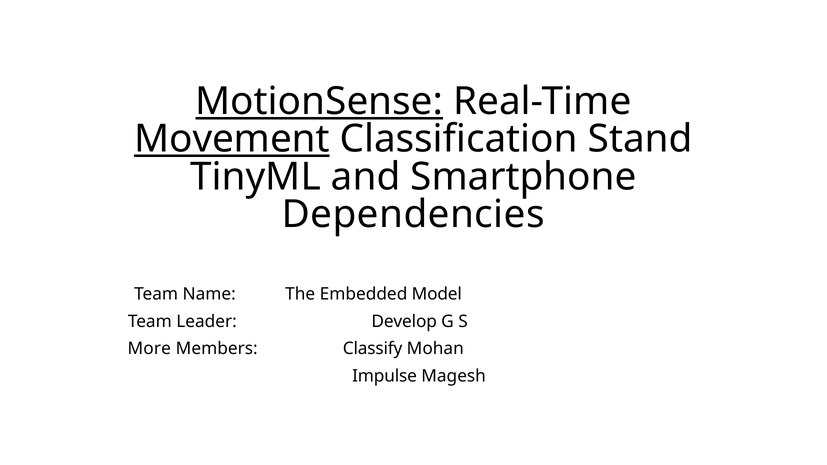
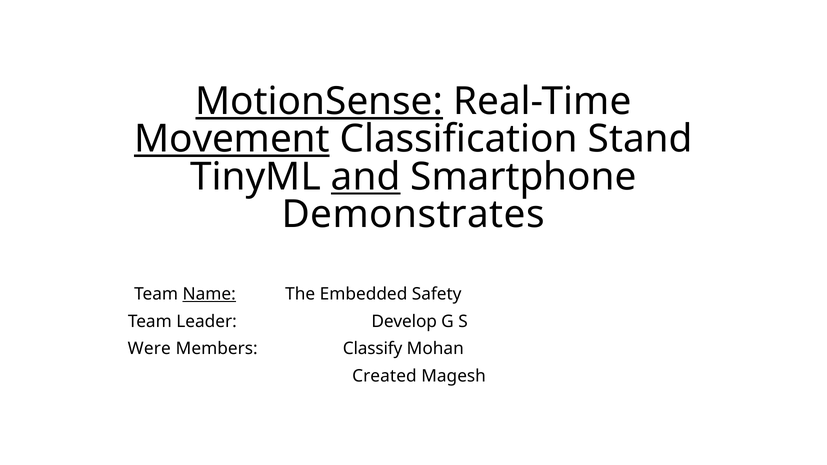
and underline: none -> present (366, 177)
Dependencies: Dependencies -> Demonstrates (413, 215)
Name underline: none -> present (209, 294)
Model: Model -> Safety (437, 294)
More: More -> Were (149, 349)
Impulse: Impulse -> Created (384, 376)
